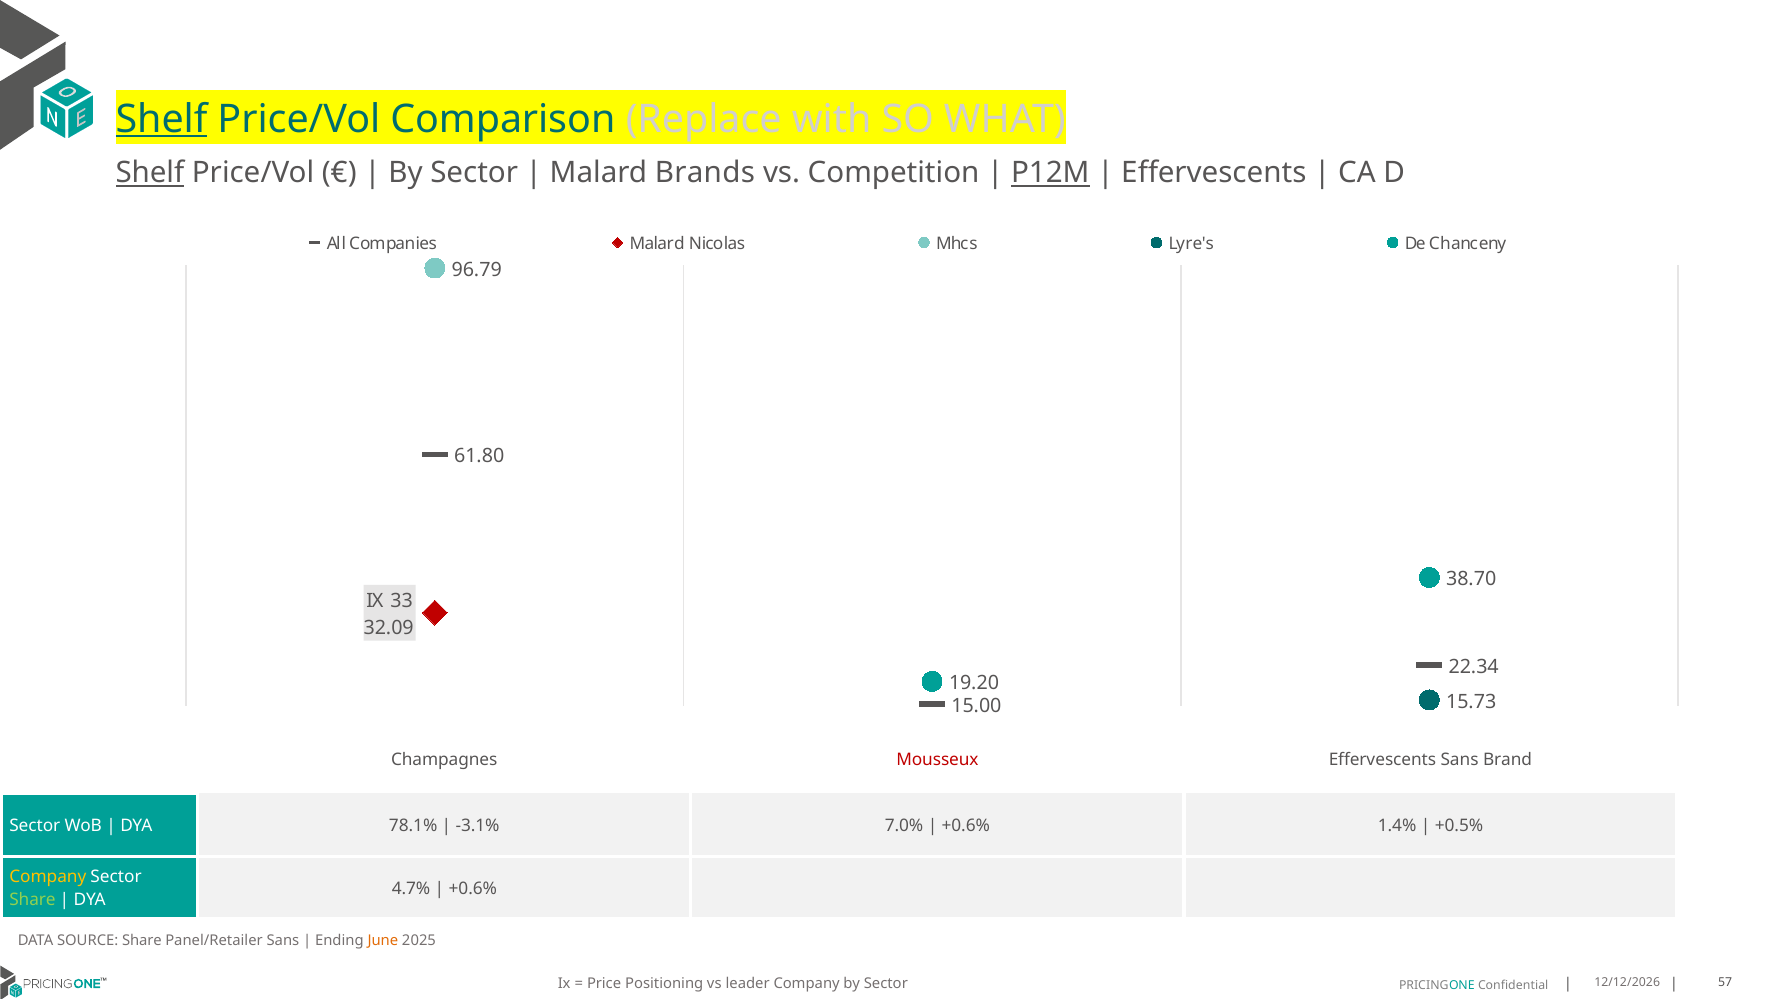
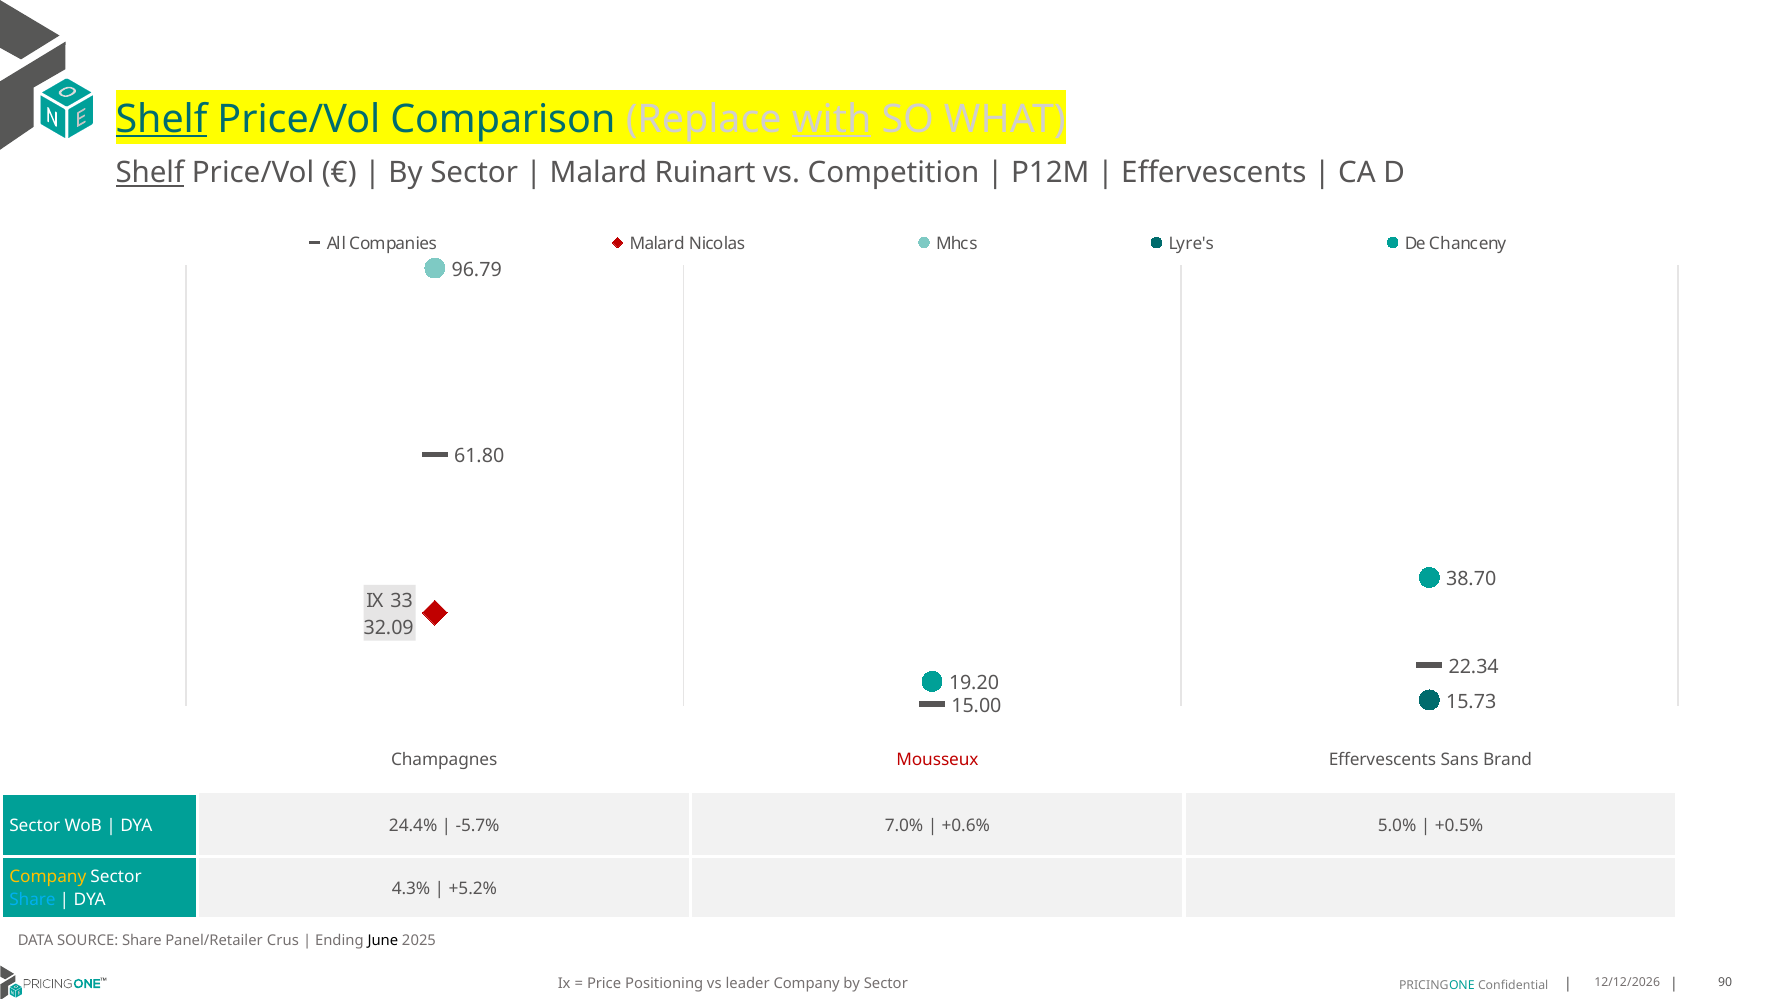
with underline: none -> present (832, 119)
Brands: Brands -> Ruinart (705, 173)
P12M underline: present -> none (1050, 173)
78.1%: 78.1% -> 24.4% (413, 826)
-3.1%: -3.1% -> -5.7% (478, 826)
1.4%: 1.4% -> 5.0% (1397, 826)
4.7%: 4.7% -> 4.3% (411, 889)
+0.6%: +0.6% -> +5.2% (473, 889)
Share colour: light green -> light blue (33, 900)
Panel/Retailer Sans: Sans -> Crus (283, 941)
June colour: orange -> black (383, 941)
57: 57 -> 90 (1725, 982)
